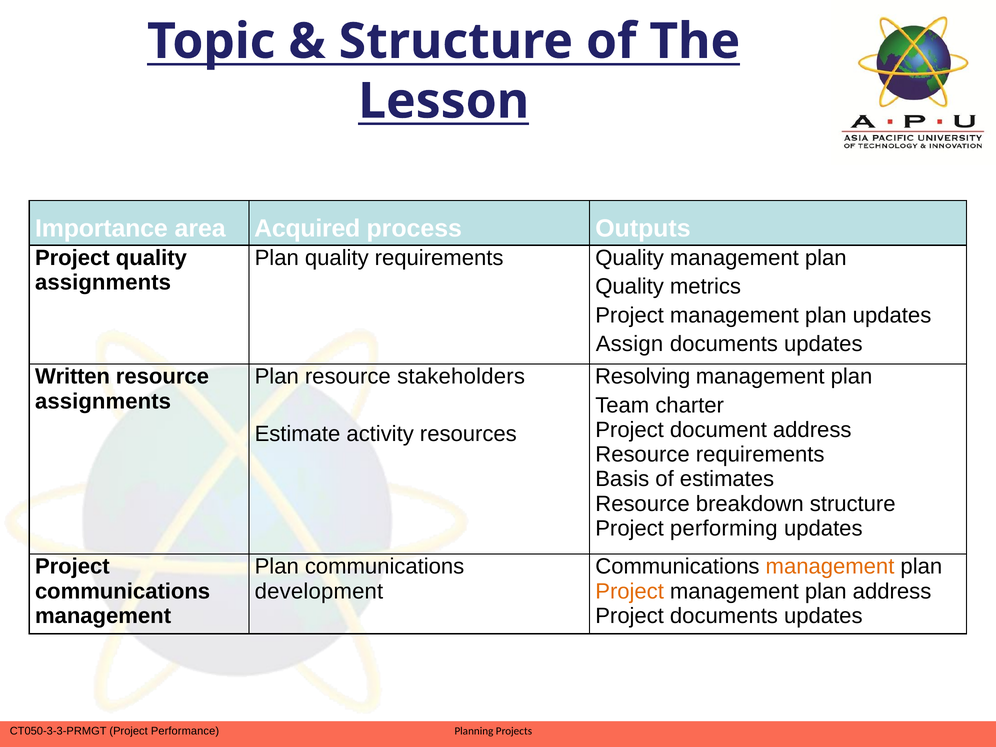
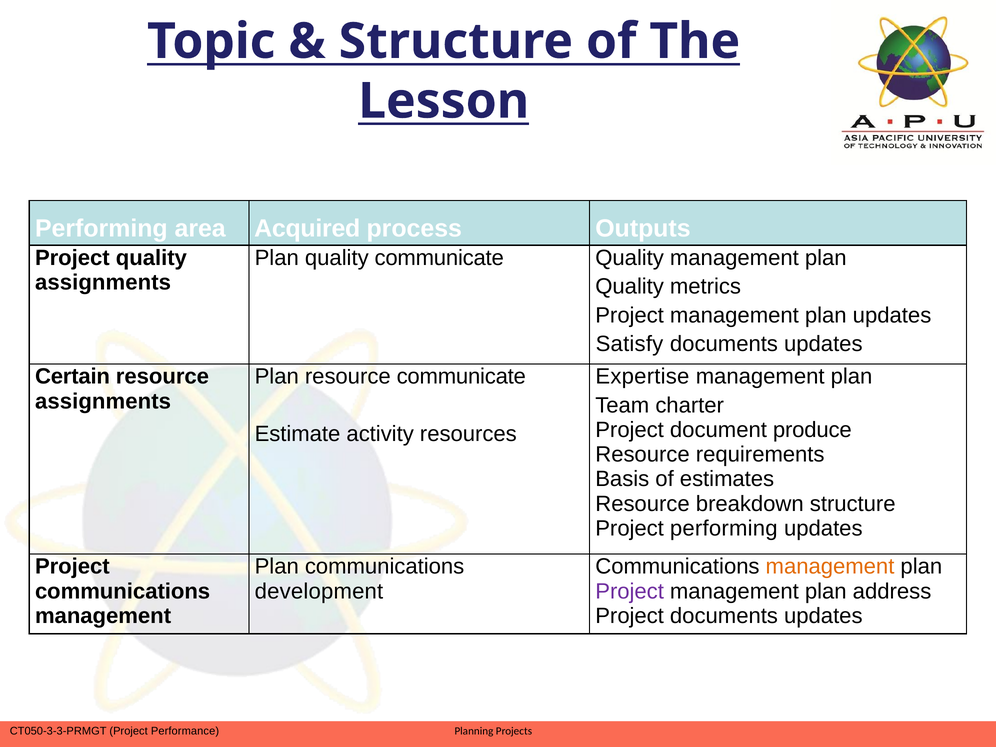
Importance: Importance -> Performing (101, 229)
quality requirements: requirements -> communicate (439, 258)
Assign: Assign -> Satisfy (629, 344)
Written: Written -> Certain (72, 377)
resource stakeholders: stakeholders -> communicate (461, 377)
Resolving: Resolving -> Expertise (642, 377)
document address: address -> produce (812, 430)
Project colour: orange -> purple (630, 591)
